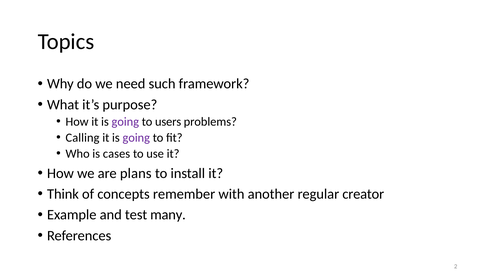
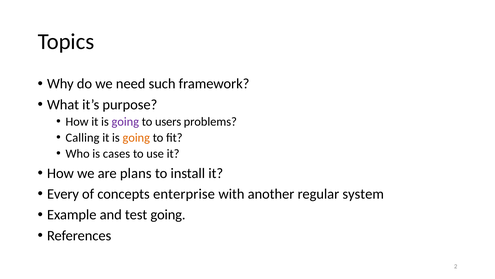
going colour: purple -> orange (136, 137)
Think: Think -> Every (63, 194)
remember: remember -> enterprise (184, 194)
creator: creator -> system (363, 194)
test many: many -> going (168, 214)
